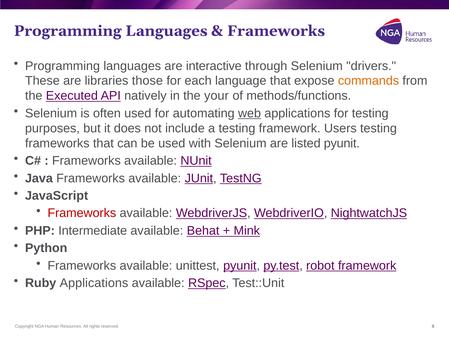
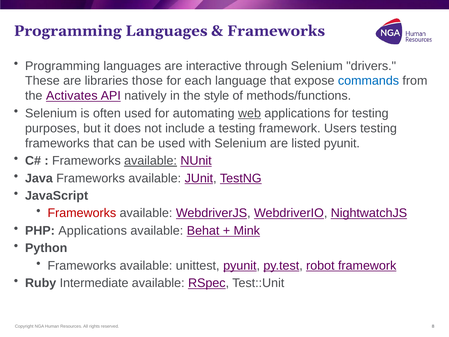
commands colour: orange -> blue (368, 81)
Executed: Executed -> Activates (72, 96)
your: your -> style (217, 96)
available underline: none -> present (151, 161)
PHP Intermediate: Intermediate -> Applications (93, 231)
Ruby Applications: Applications -> Intermediate (94, 283)
